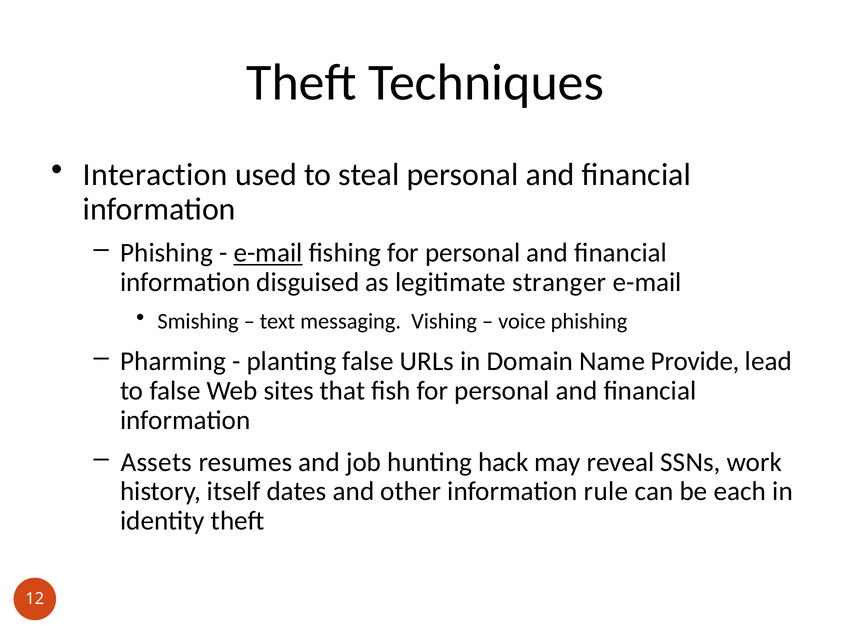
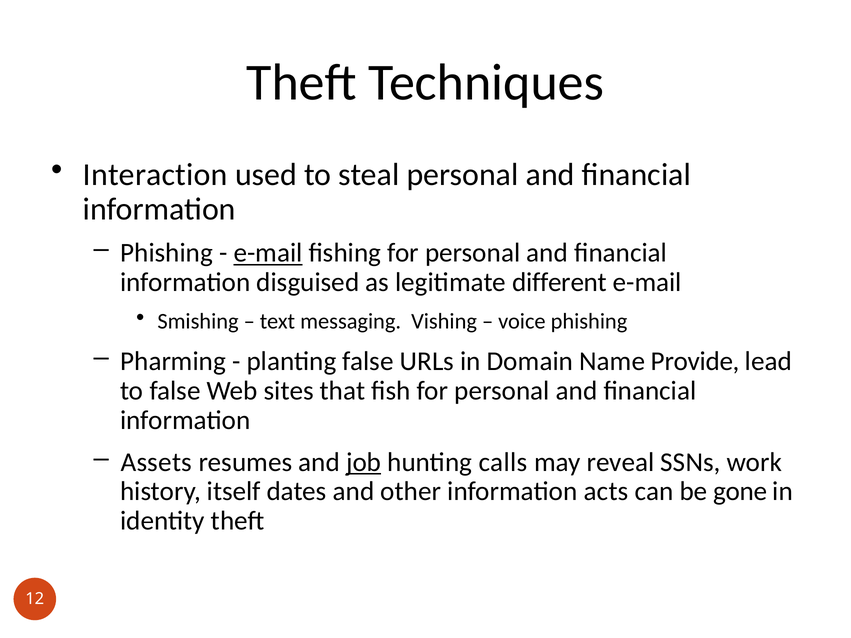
stranger: stranger -> different (559, 282)
job underline: none -> present (364, 462)
hack: hack -> calls (503, 462)
rule: rule -> acts (606, 492)
each: each -> gone (740, 492)
